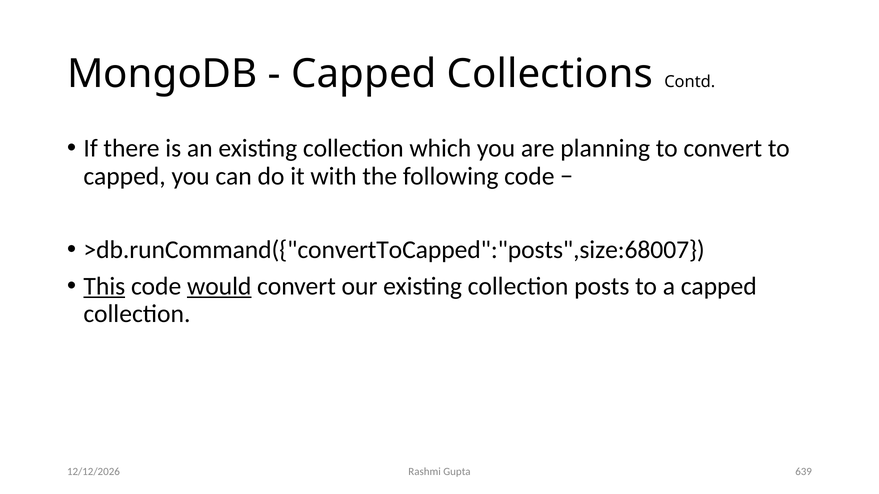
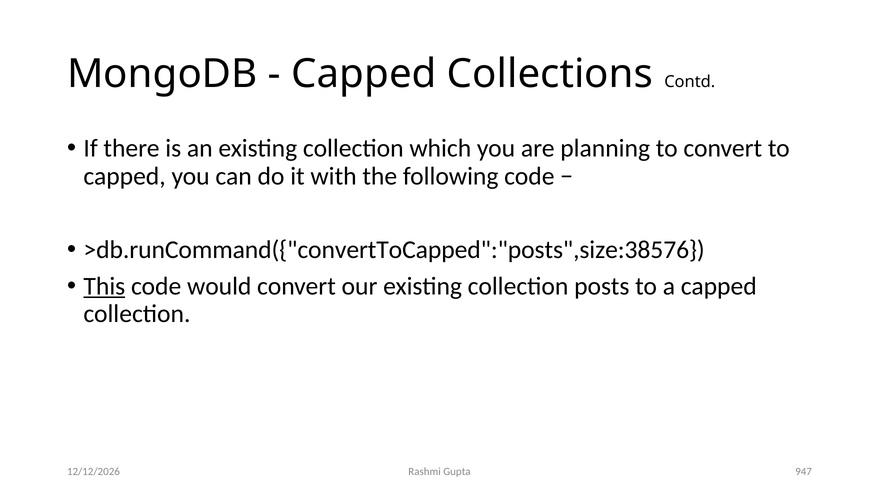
>db.runCommand({"convertToCapped":"posts",size:68007: >db.runCommand({"convertToCapped":"posts",size:68007 -> >db.runCommand({"convertToCapped":"posts",size:38576 (394, 250)
would underline: present -> none (219, 287)
639: 639 -> 947 (804, 472)
